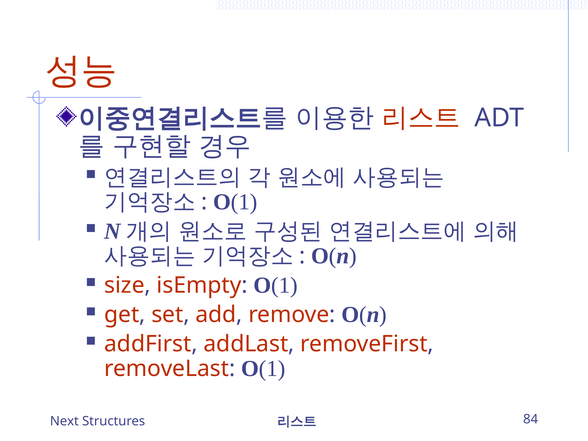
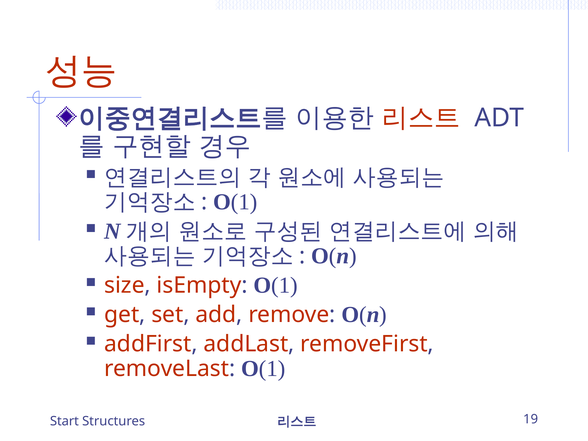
Next: Next -> Start (64, 421)
84: 84 -> 19 (531, 419)
